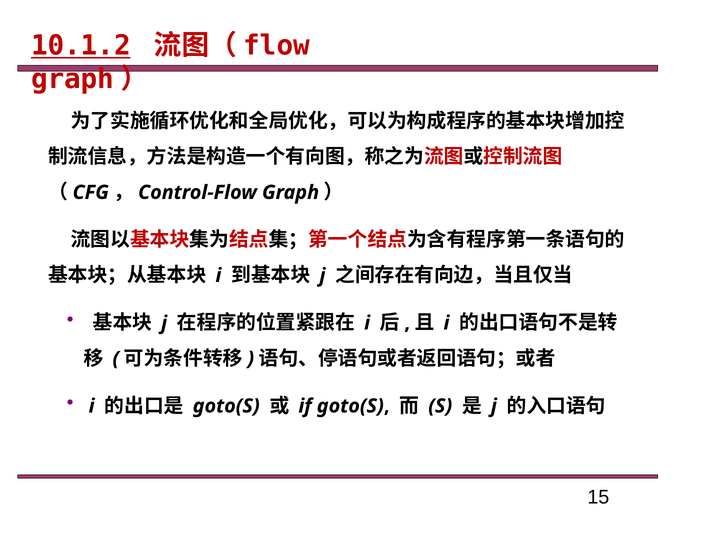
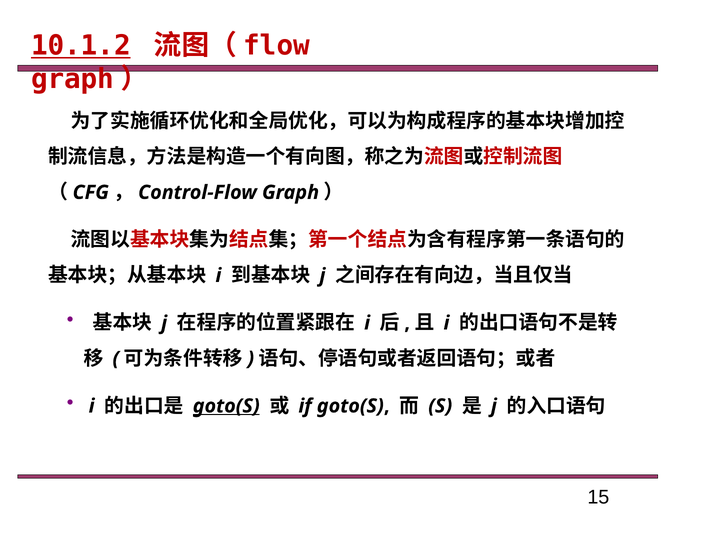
goto(S underline: none -> present (226, 405)
